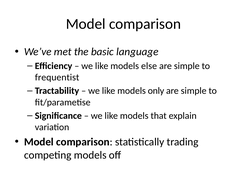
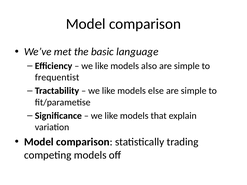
else: else -> also (149, 66)
only: only -> else (156, 91)
